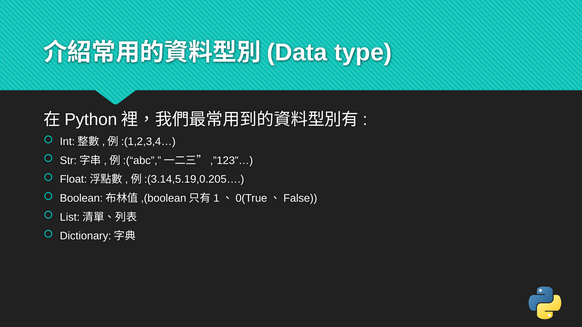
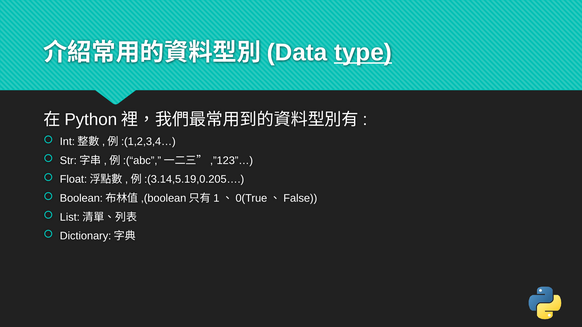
type underline: none -> present (363, 53)
